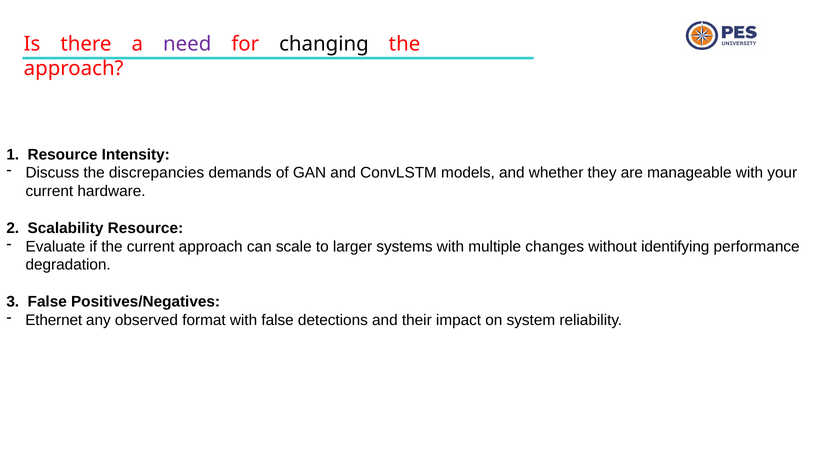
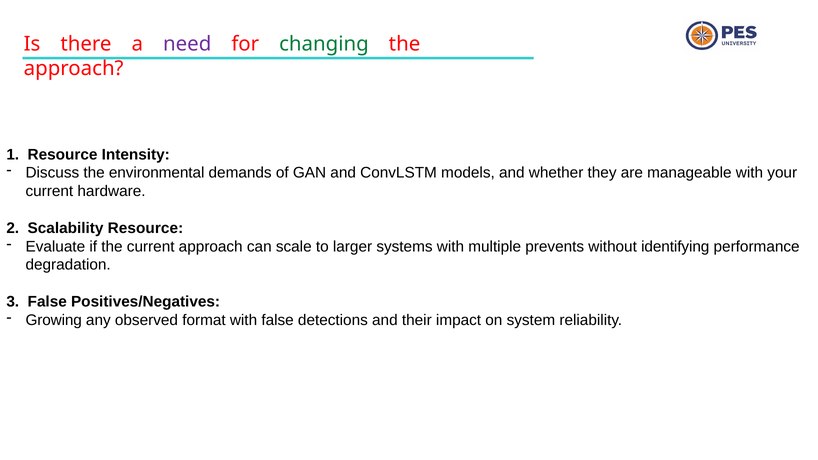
changing colour: black -> green (324, 44)
discrepancies: discrepancies -> environmental (157, 173)
changes: changes -> prevents (555, 247)
Ethernet: Ethernet -> Growing (54, 320)
